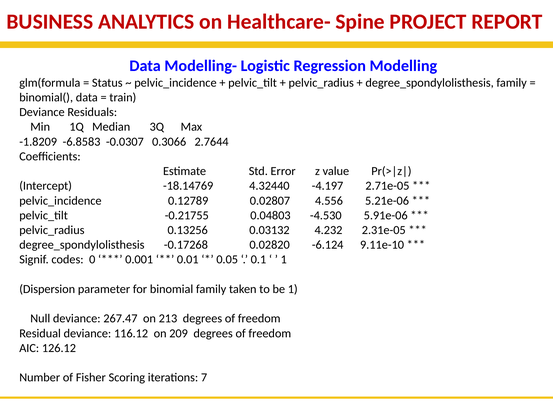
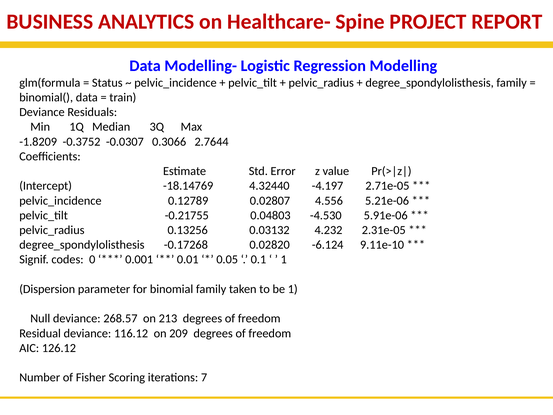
-6.8583: -6.8583 -> -0.3752 (82, 142)
267.47: 267.47 -> 268.57 (120, 318)
